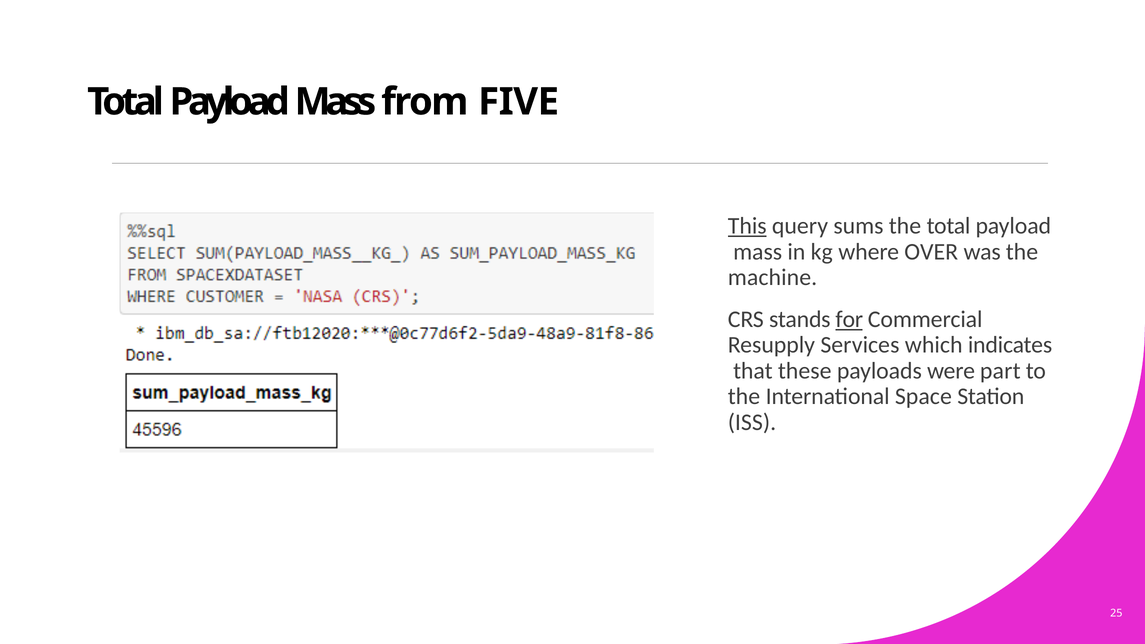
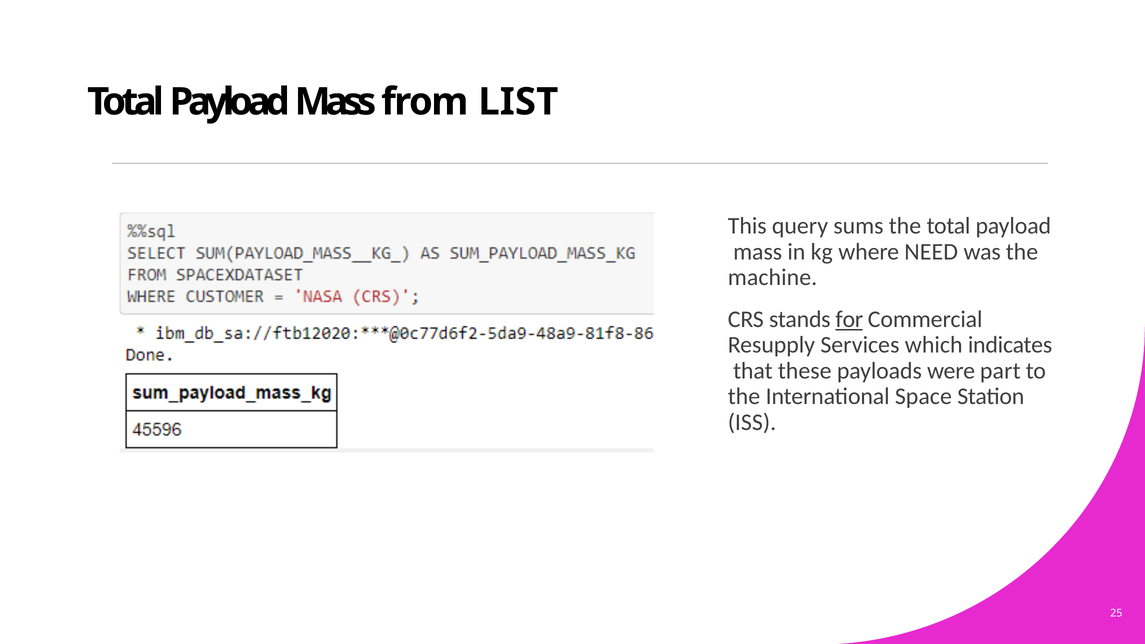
FIVE: FIVE -> LIST (518, 102)
This underline: present -> none (747, 226)
OVER: OVER -> NEED (931, 252)
